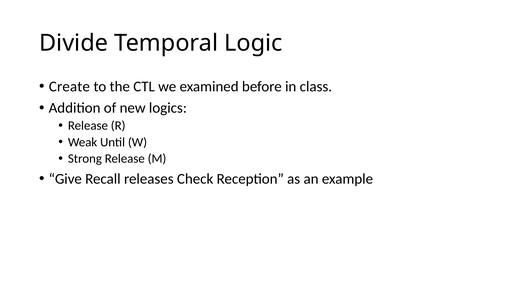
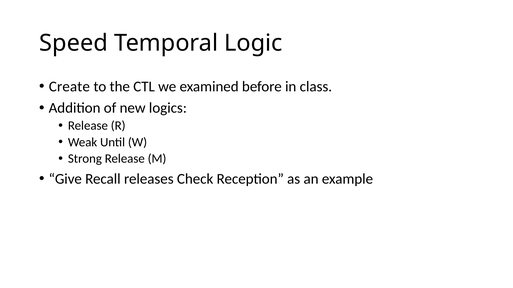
Divide: Divide -> Speed (74, 43)
